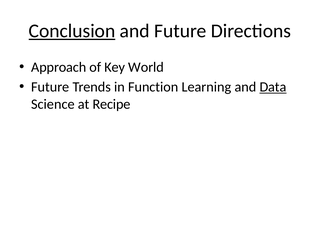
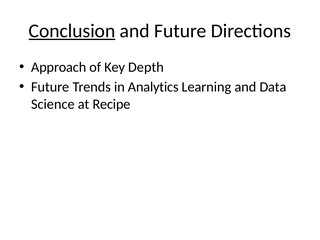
World: World -> Depth (146, 67)
Function: Function -> Analytics (153, 87)
Data underline: present -> none (273, 87)
